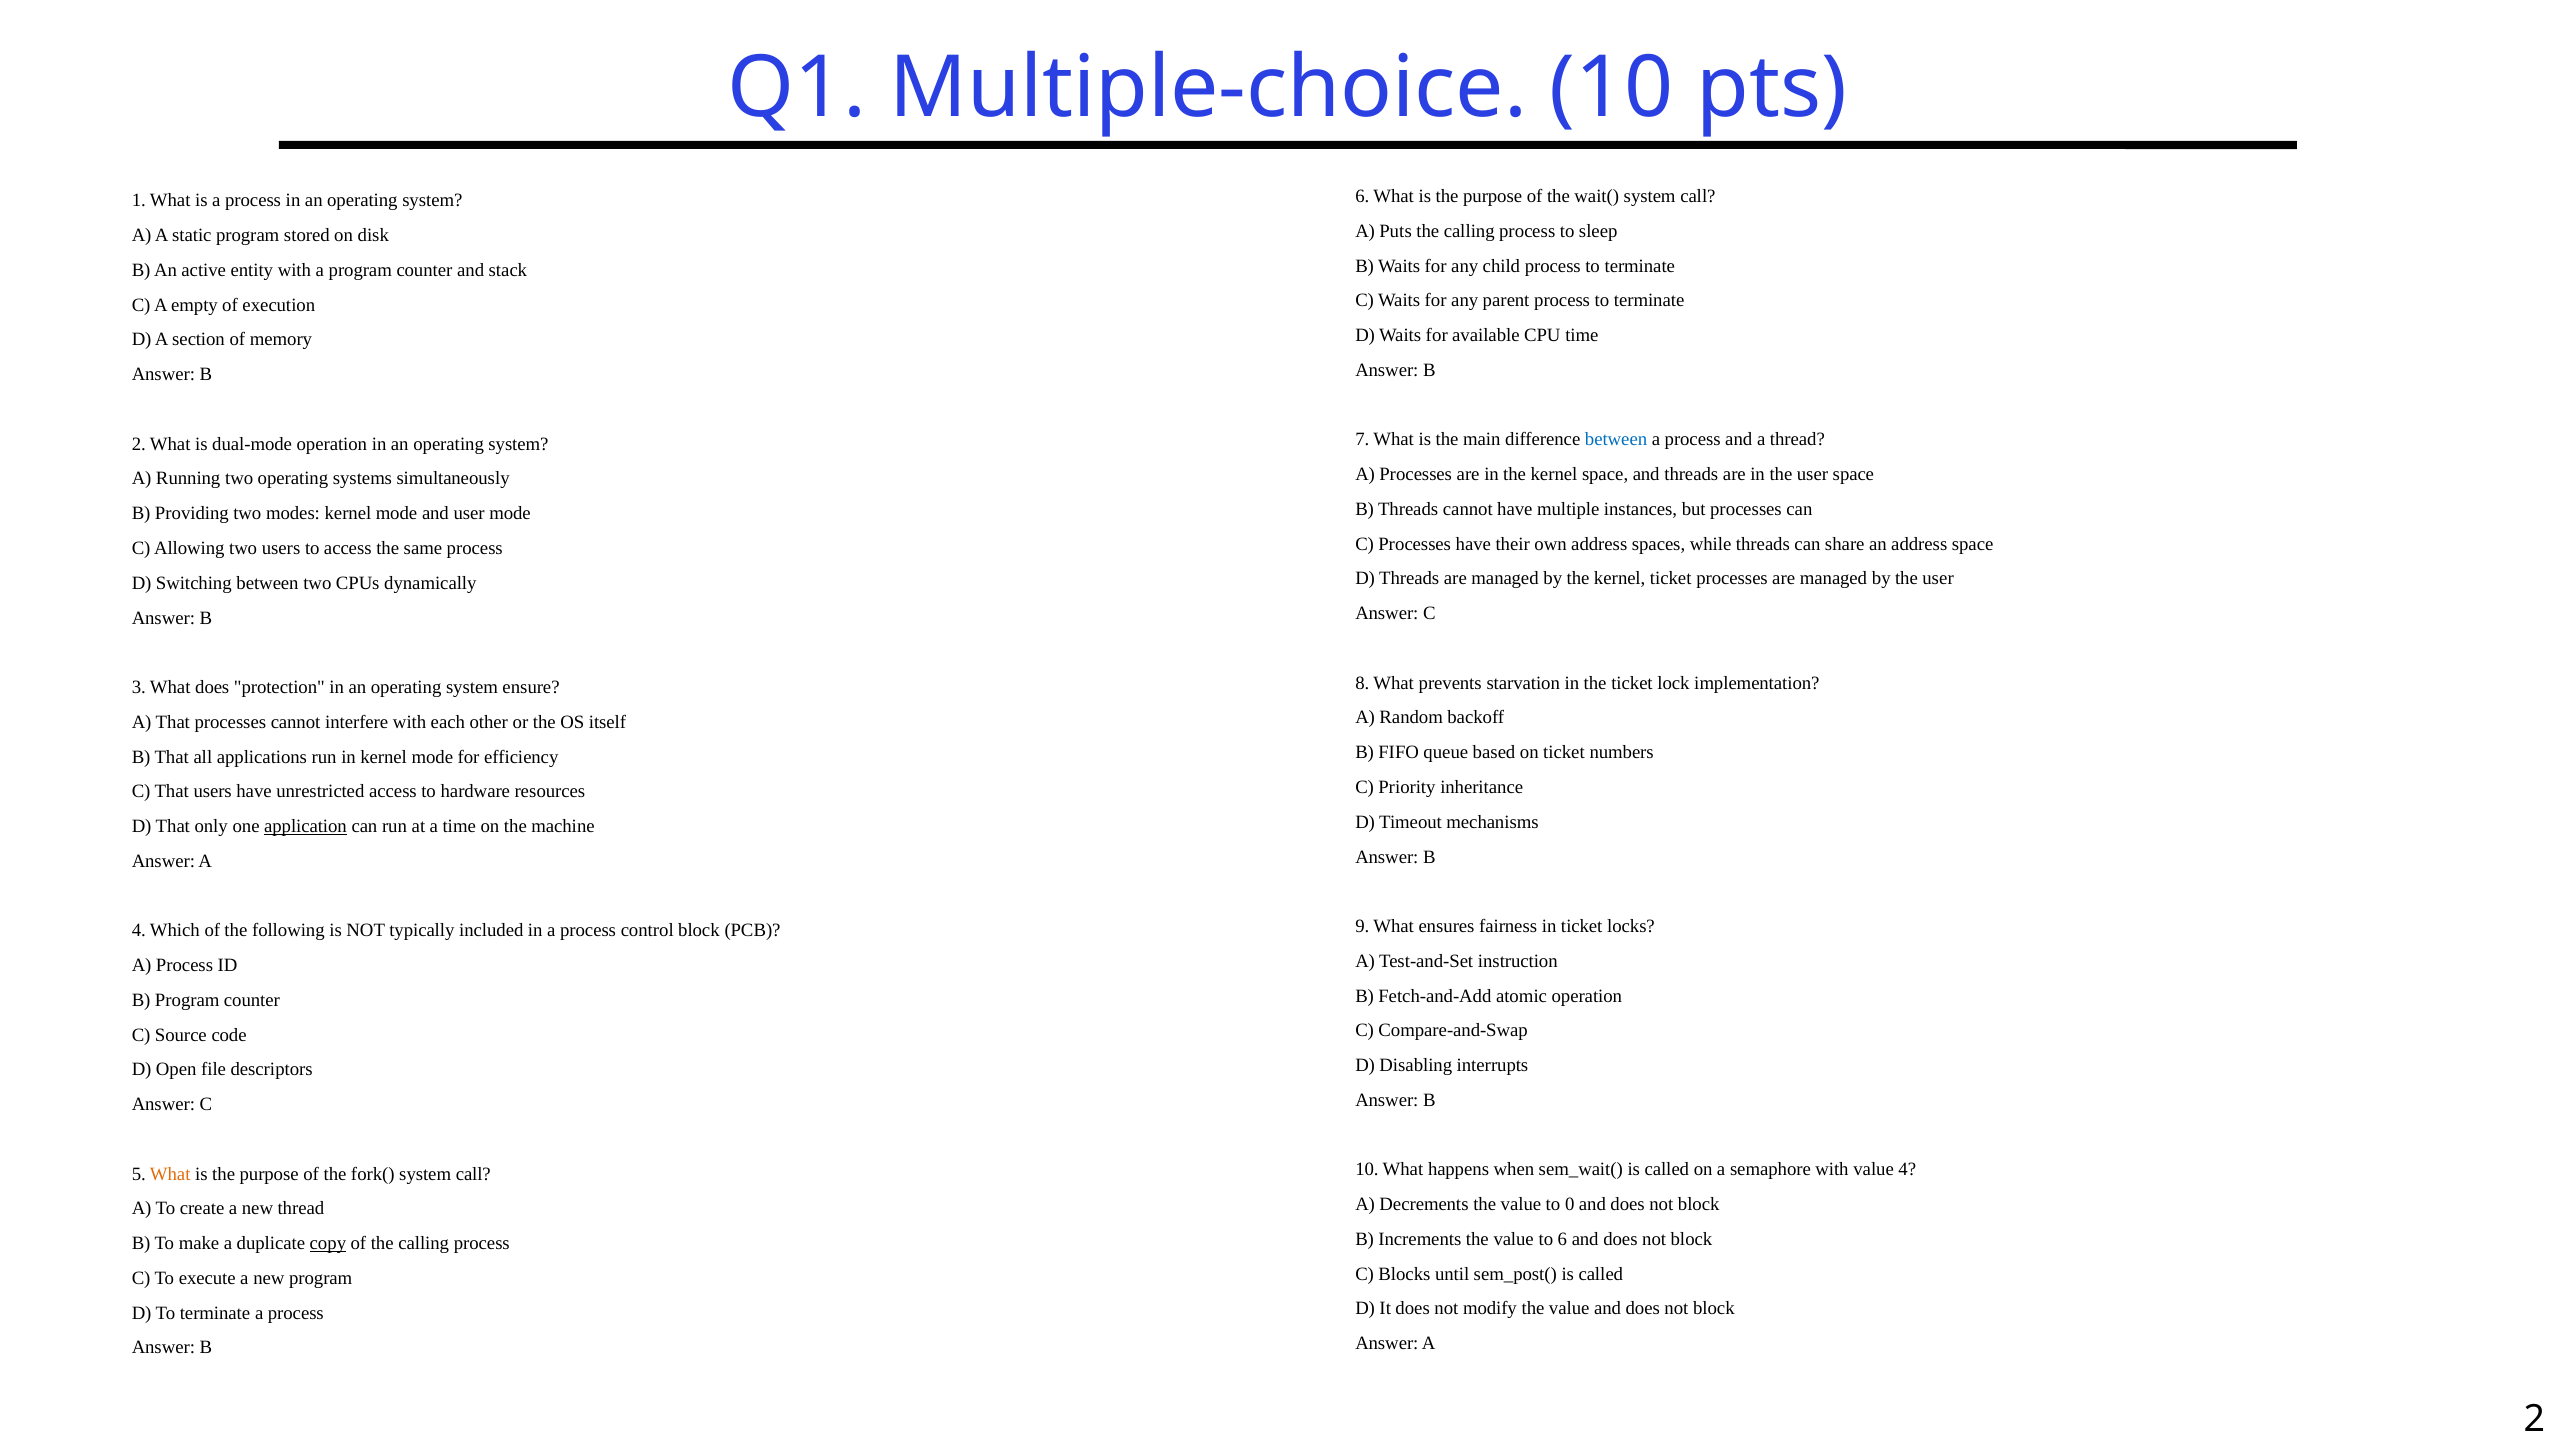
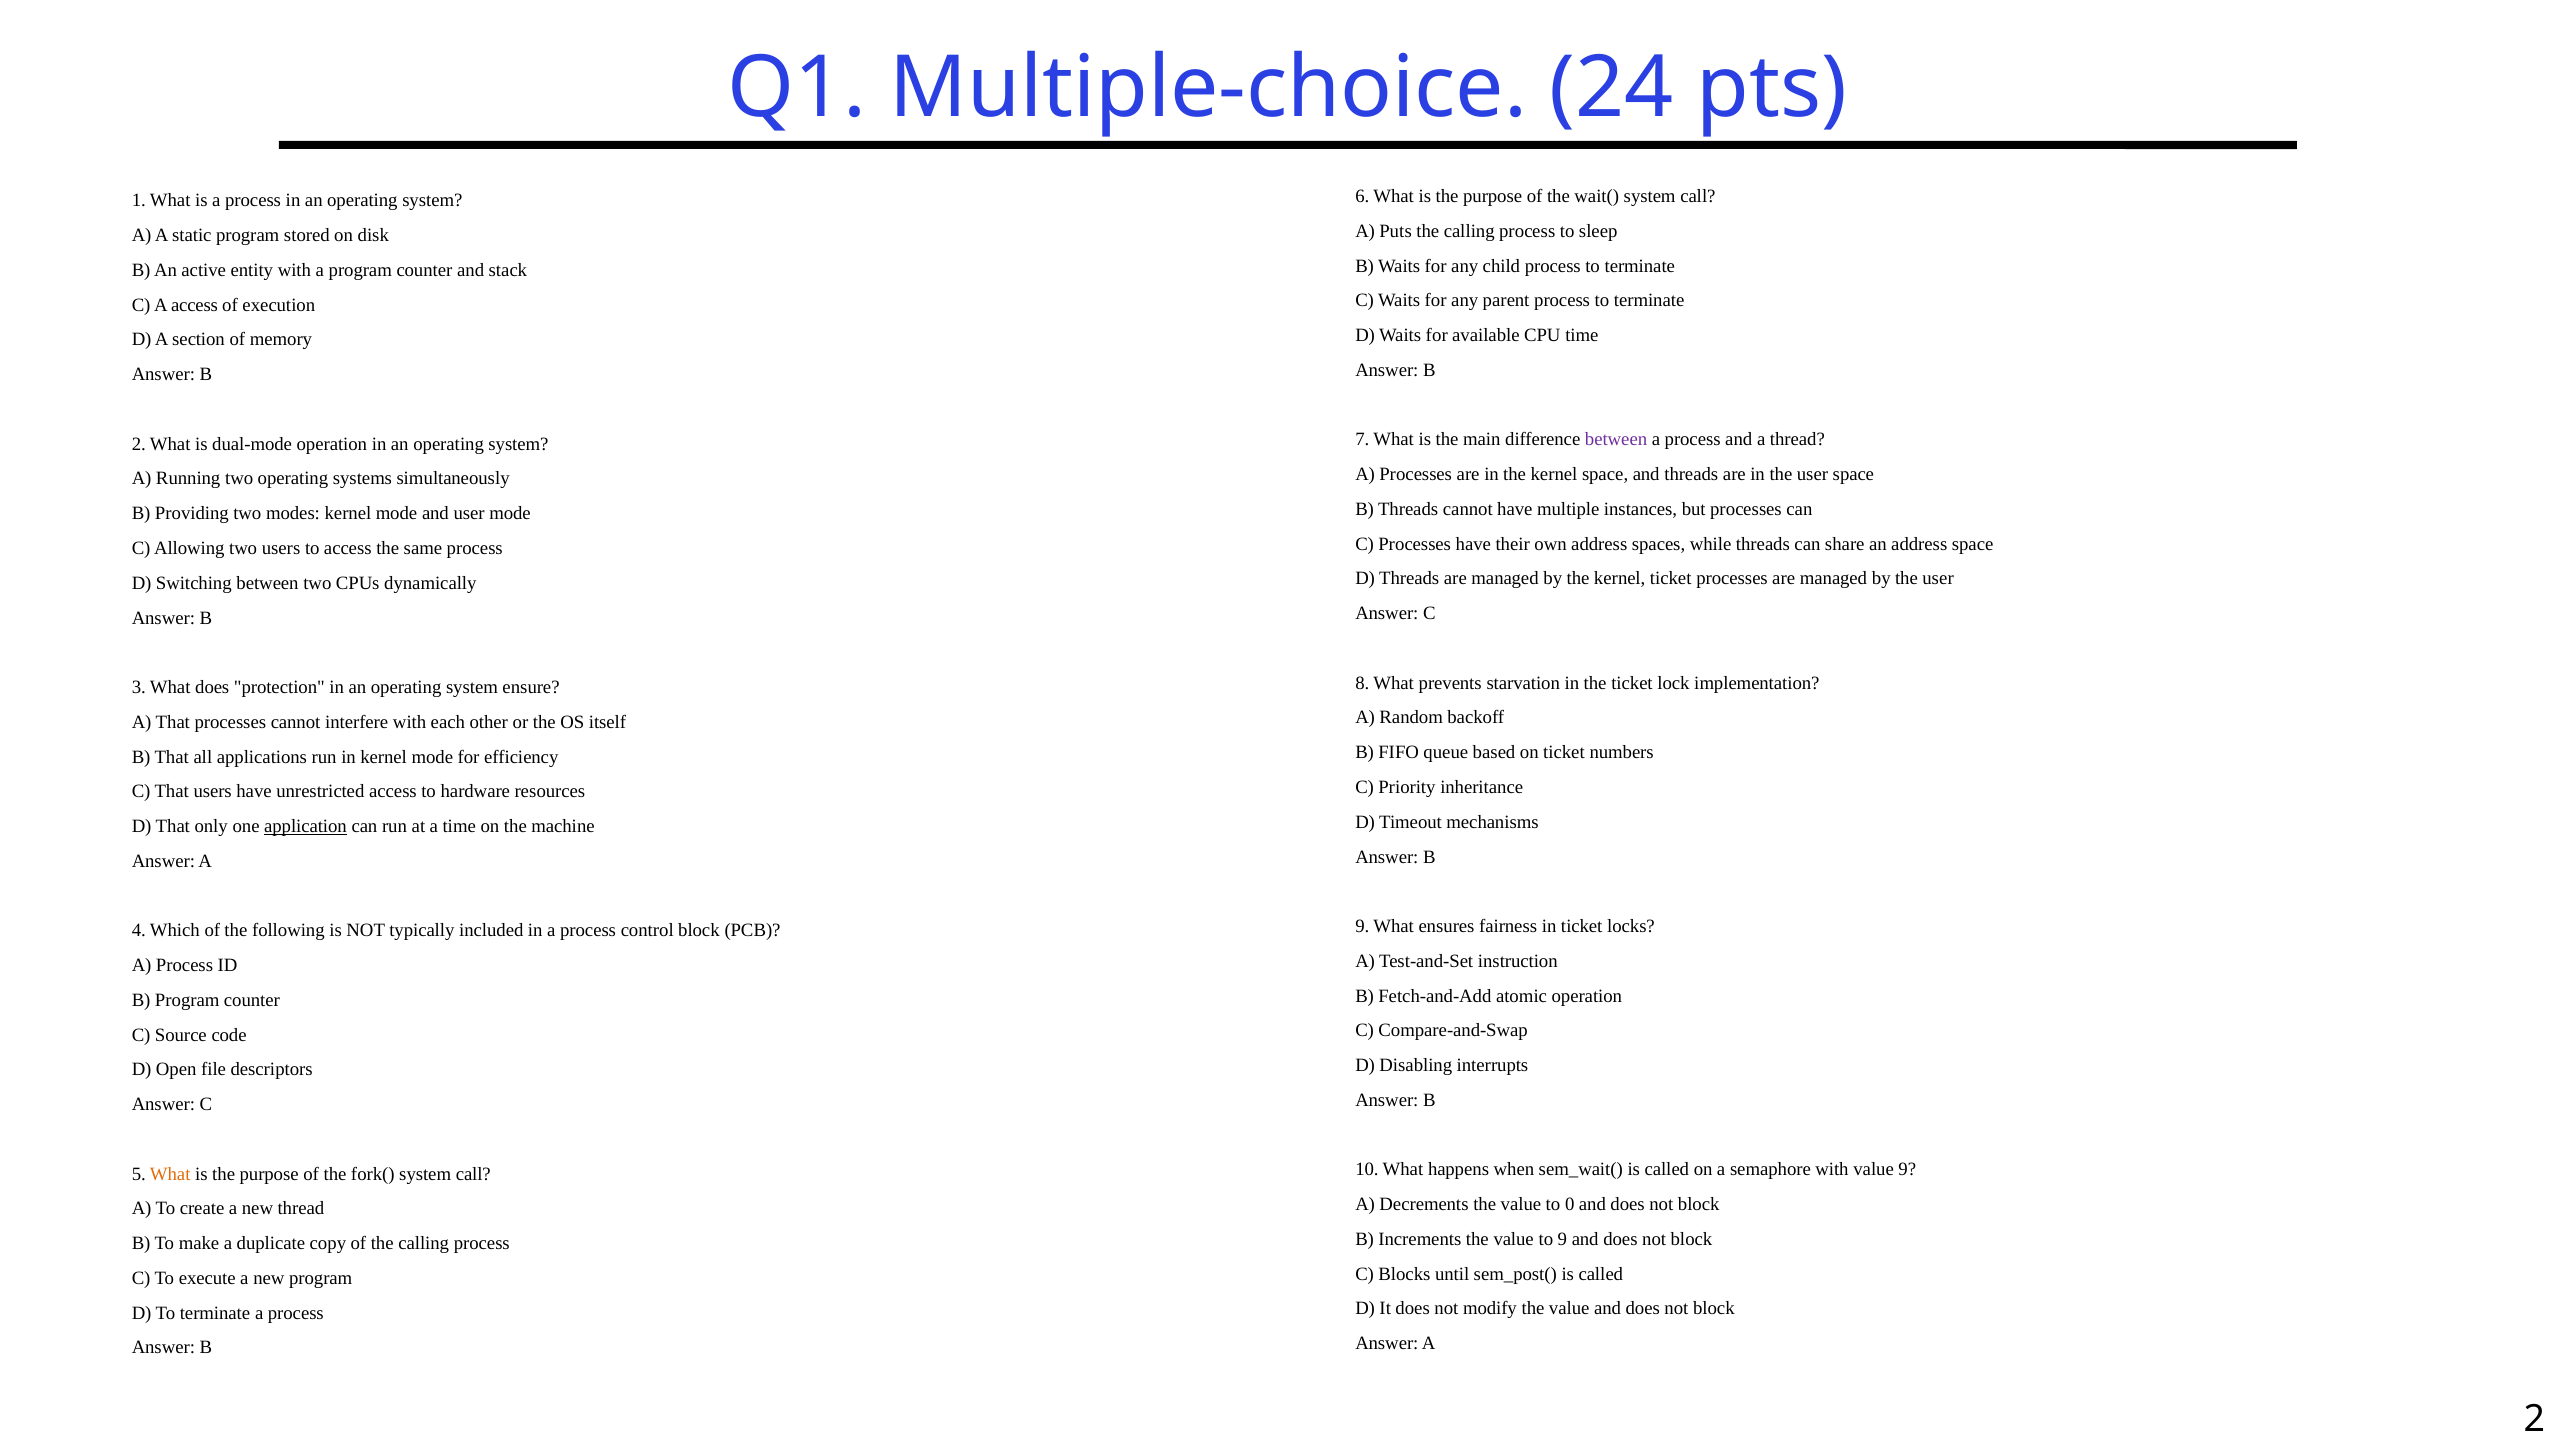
Multiple-choice 10: 10 -> 24 (1612, 88)
A empty: empty -> access (195, 305)
between colour: blue -> purple (1616, 440)
value 4: 4 -> 9 (1907, 1170)
to 6: 6 -> 9 (1562, 1239)
copy underline: present -> none (328, 1244)
